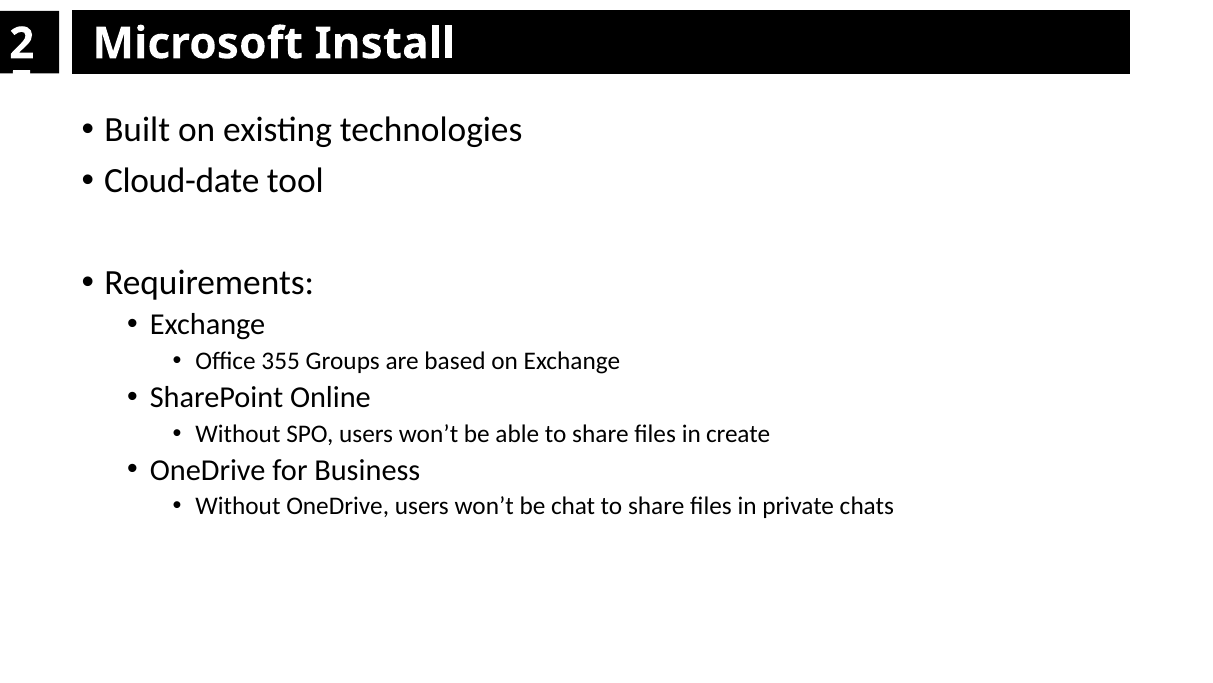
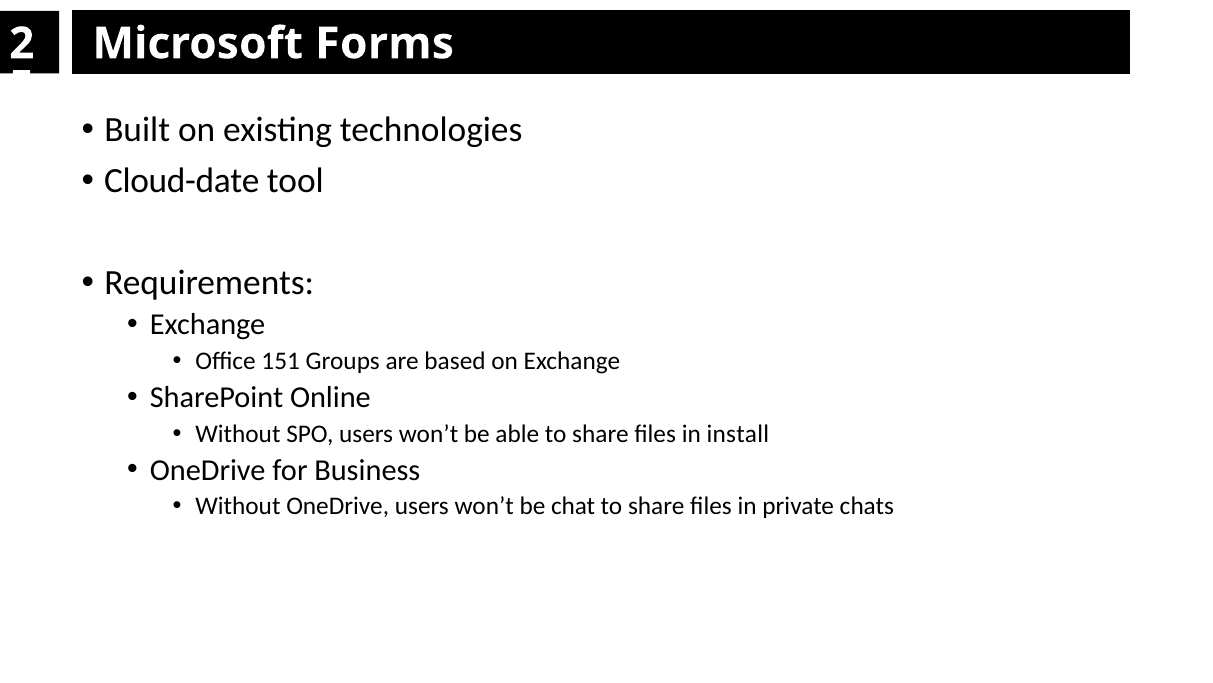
Install: Install -> Forms (385, 44)
355: 355 -> 151 (281, 361)
create: create -> install (738, 433)
